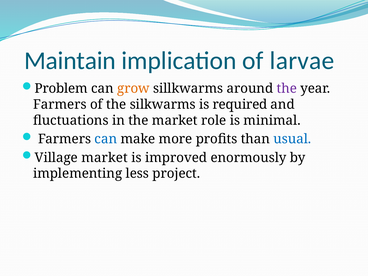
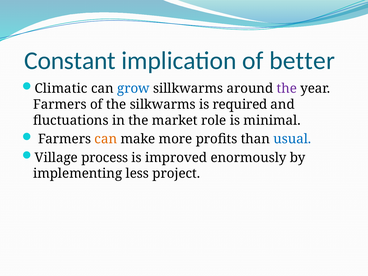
Maintain: Maintain -> Constant (70, 61)
larvae: larvae -> better (302, 61)
Problem: Problem -> Climatic (61, 89)
grow colour: orange -> blue (133, 89)
can colour: blue -> orange (106, 139)
Village market: market -> process (105, 158)
